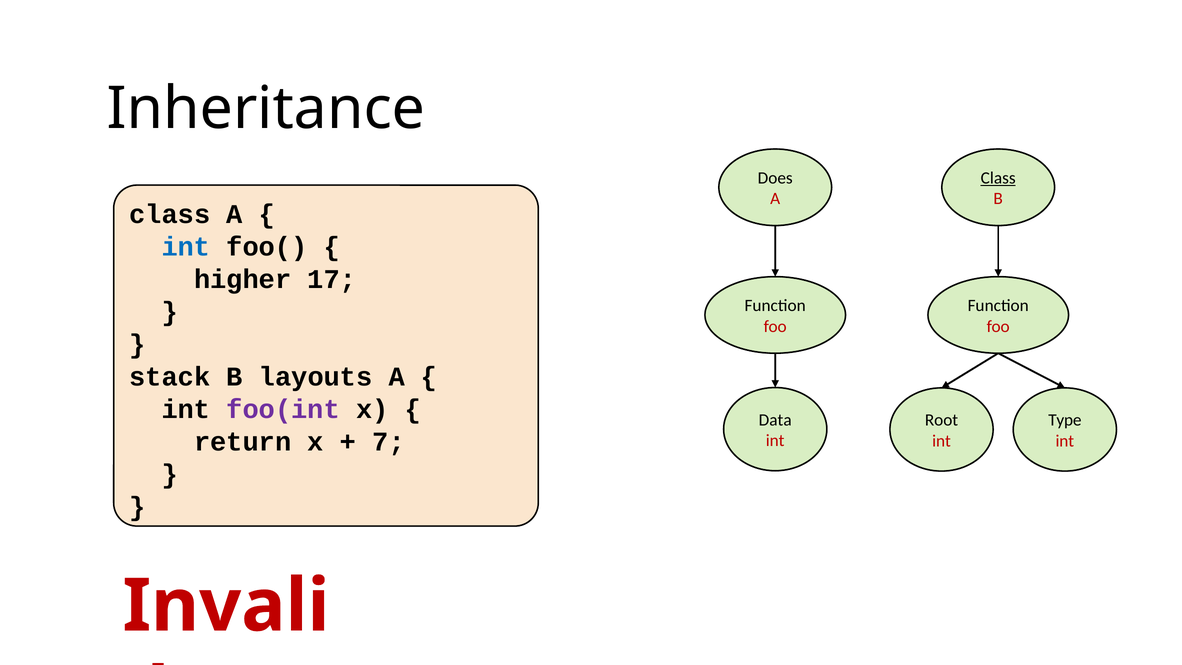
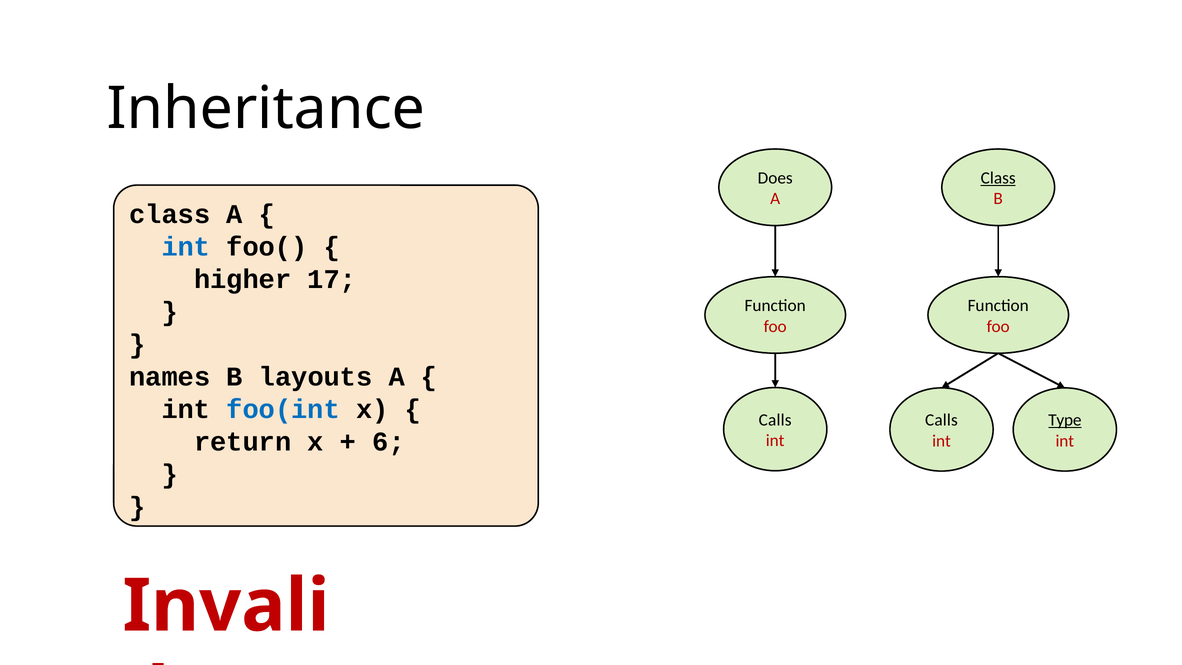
stack: stack -> names (170, 377)
foo(int colour: purple -> blue (283, 409)
Data: Data -> Calls (775, 420)
Root: Root -> Calls (941, 420)
Type underline: none -> present (1065, 420)
7: 7 -> 6 (389, 442)
